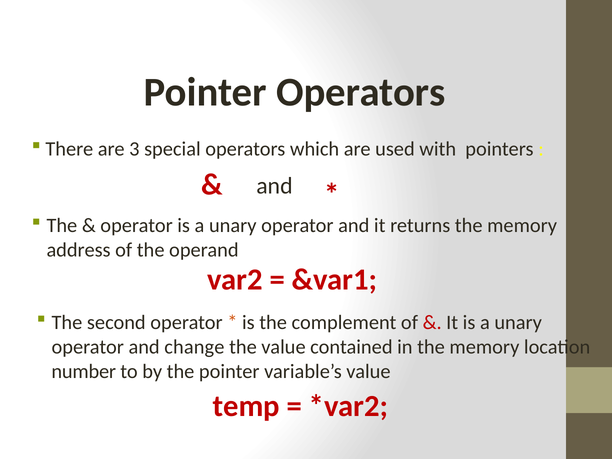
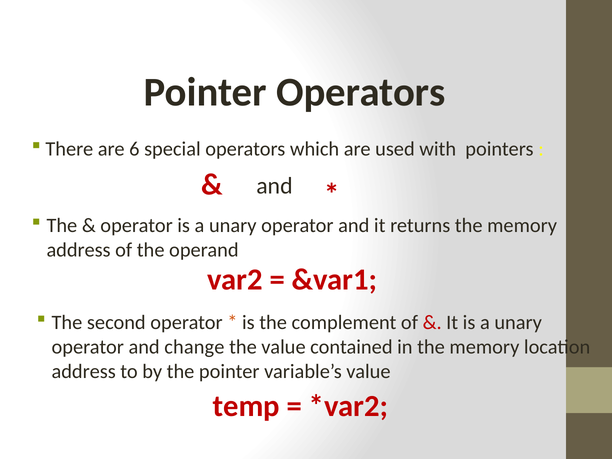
3: 3 -> 6 (134, 149)
number: number -> address (84, 372)
